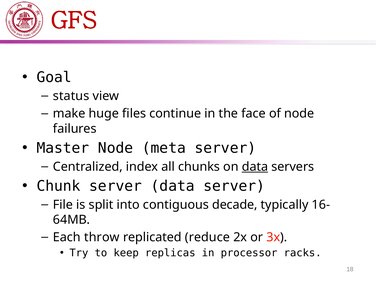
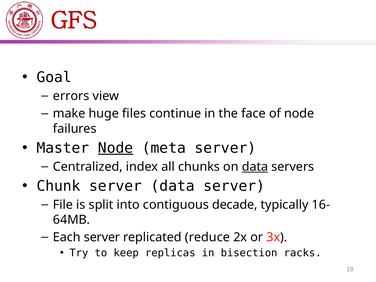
status: status -> errors (71, 96)
Node underline: none -> present (116, 148)
Each throw: throw -> server (102, 237)
processor: processor -> bisection (249, 253)
